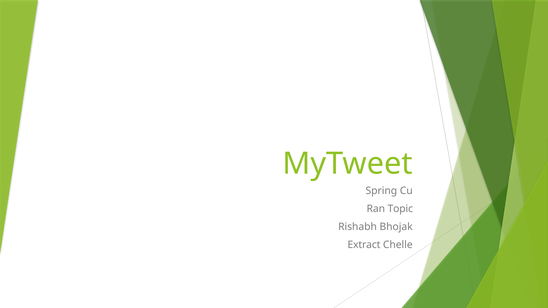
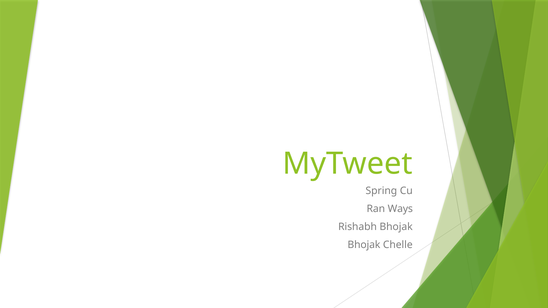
Topic: Topic -> Ways (400, 209)
Extract: Extract -> Bhojak (364, 245)
